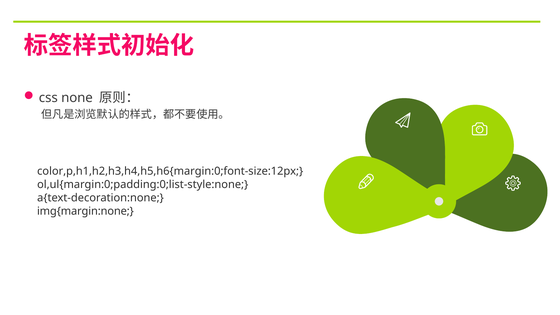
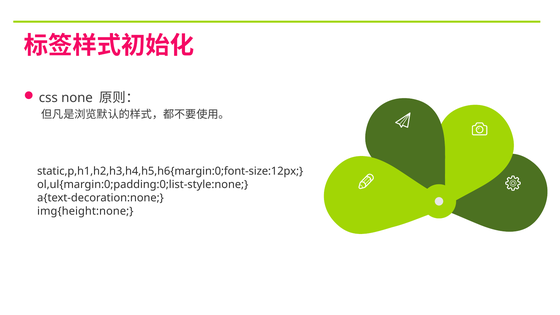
color,p,h1,h2,h3,h4,h5,h6{margin:0;font-size:12px: color,p,h1,h2,h3,h4,h5,h6{margin:0;font-size:12px -> static,p,h1,h2,h3,h4,h5,h6{margin:0;font-size:12px (170, 171)
img{margin:none: img{margin:none -> img{height:none (85, 211)
